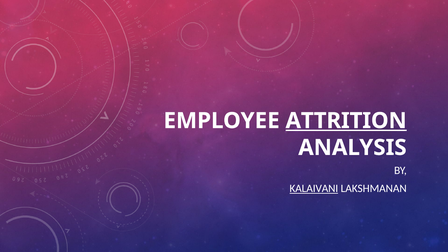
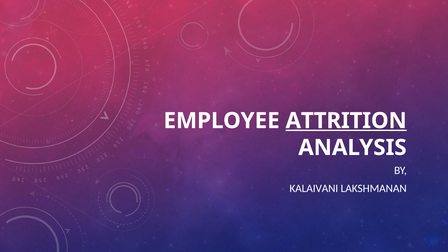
KALAIVANI underline: present -> none (314, 188)
